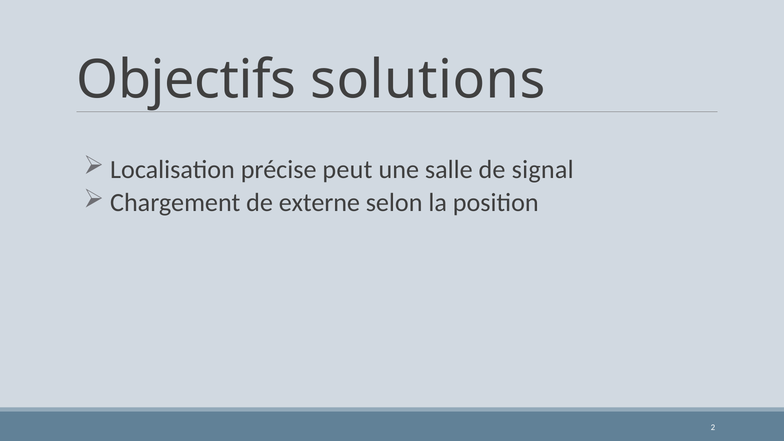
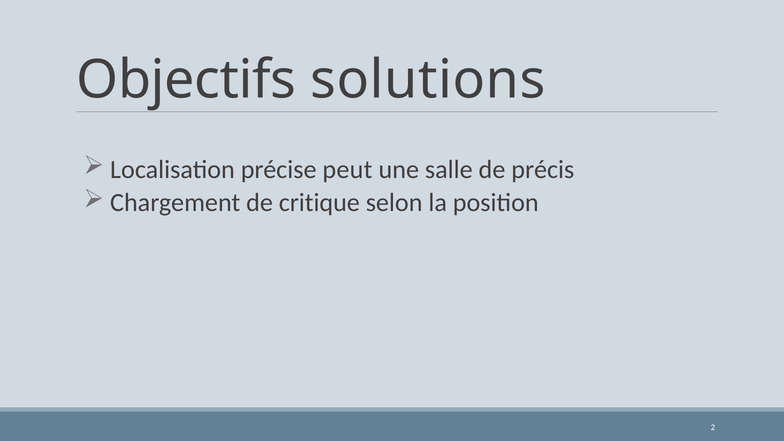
signal: signal -> précis (543, 170)
externe: externe -> critique (319, 203)
